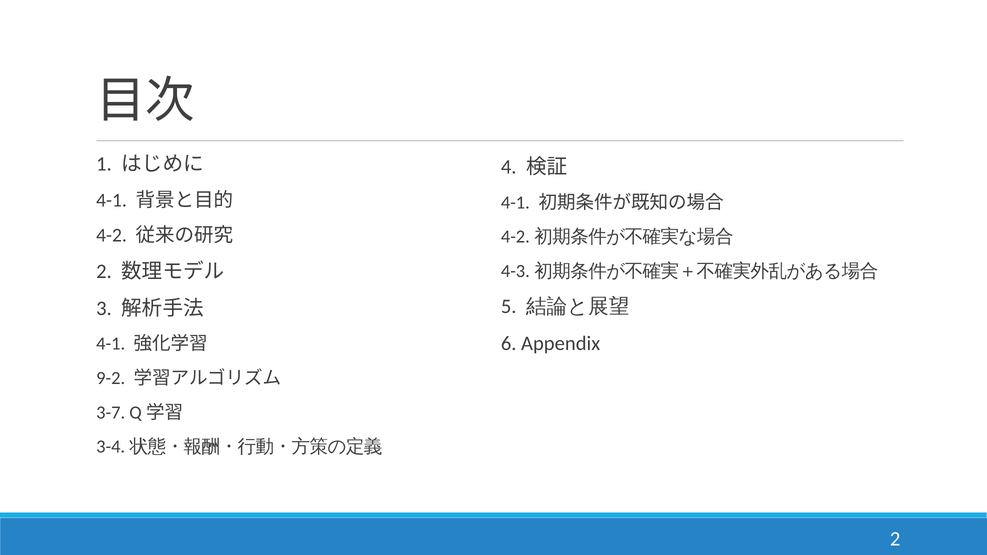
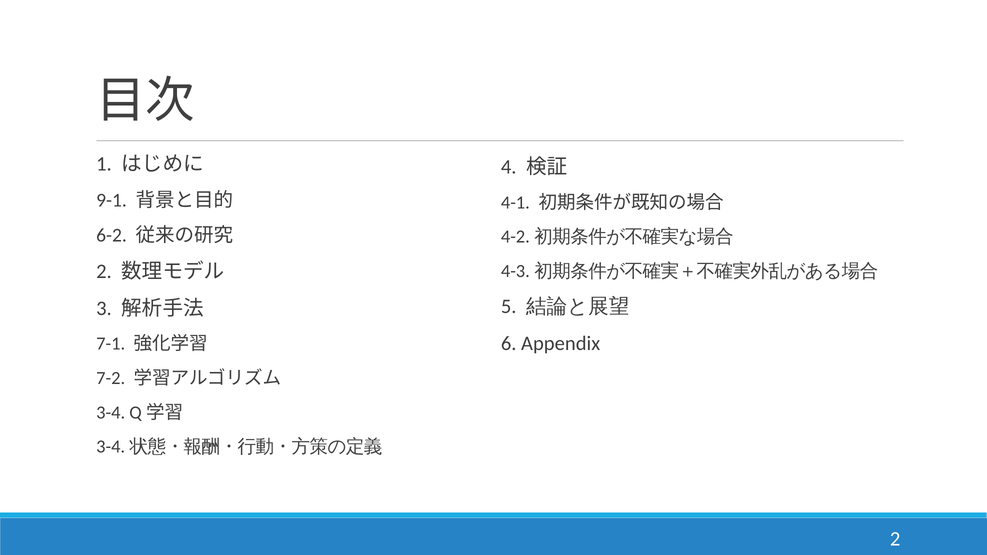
4-1: 4-1 -> 9-1 (112, 200)
4-2: 4-2 -> 6-2 (112, 236)
4-1: 4-1 -> 7-1 (111, 344)
9-2: 9-2 -> 7-2 (111, 378)
3-7: 3-7 -> 3-4 (111, 413)
